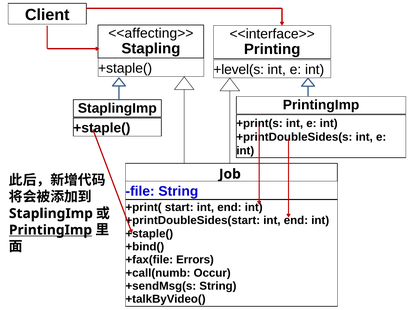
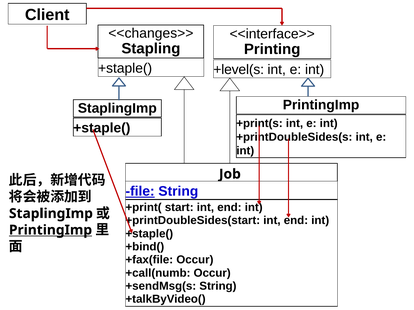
<<affecting>>: <<affecting>> -> <<changes>> (151, 33)
file underline: none -> present (140, 192)
+fax(file Errors: Errors -> Occur (195, 260)
